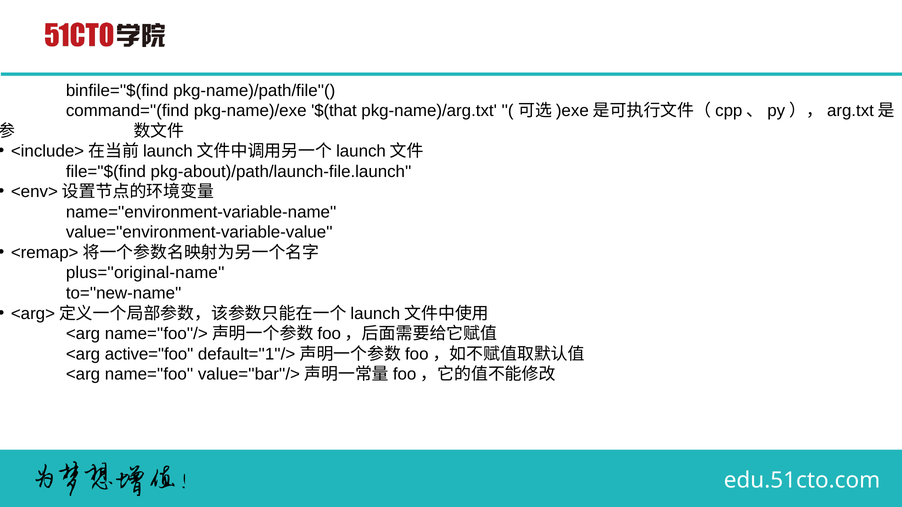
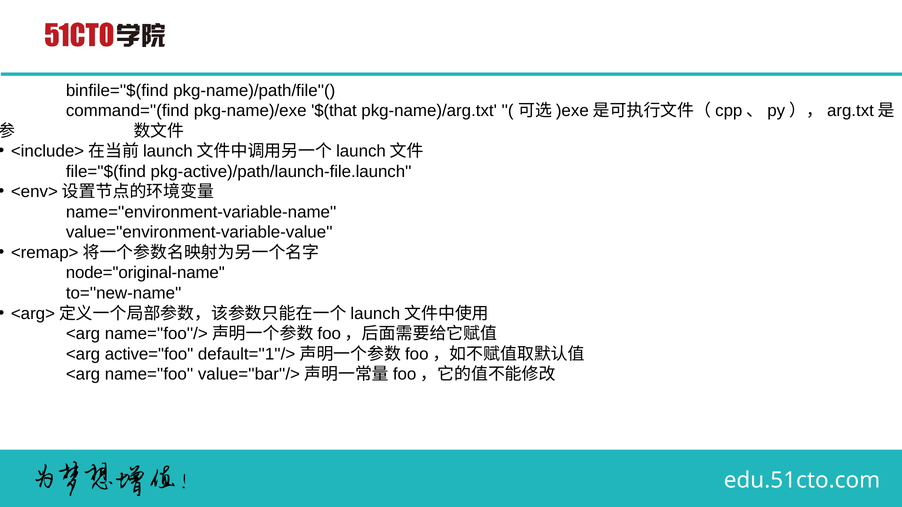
pkg-about)/path/launch-file.launch: pkg-about)/path/launch-file.launch -> pkg-active)/path/launch-file.launch (281, 172)
plus=''original-name: plus=''original-name -> node=''original-name (145, 273)
